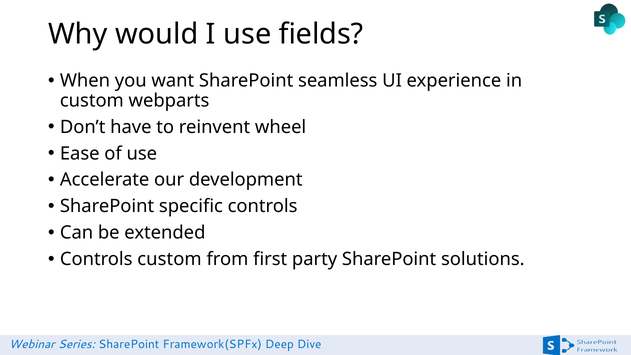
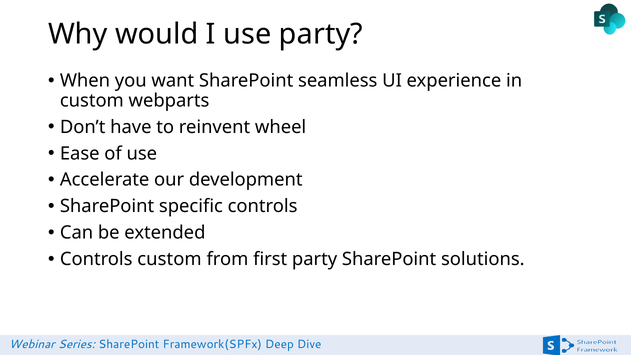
use fields: fields -> party (321, 34)
